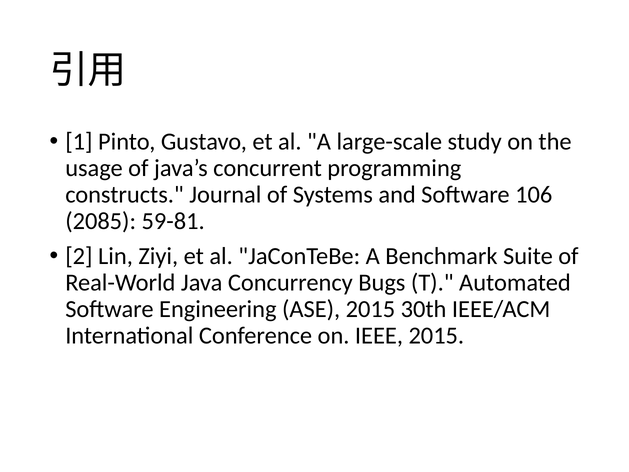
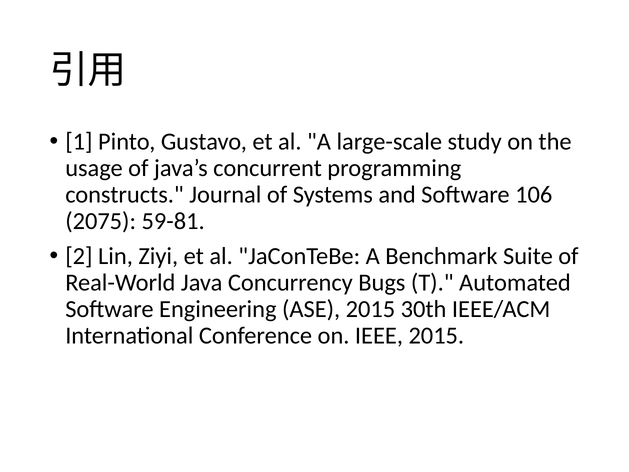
2085: 2085 -> 2075 (101, 221)
